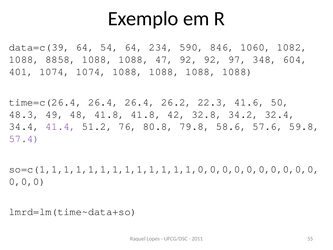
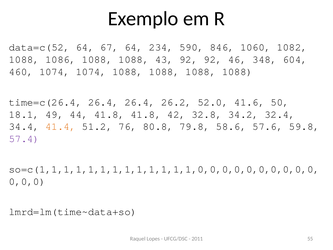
data=c(39: data=c(39 -> data=c(52 (39, 47)
54: 54 -> 67 (109, 47)
8858: 8858 -> 1086 (61, 60)
47: 47 -> 43 (164, 60)
97: 97 -> 46 (237, 60)
401: 401 -> 460 (21, 72)
22.3: 22.3 -> 52.0 (213, 102)
48.3: 48.3 -> 18.1 (24, 114)
48: 48 -> 44 (79, 114)
41.4 colour: purple -> orange (61, 126)
